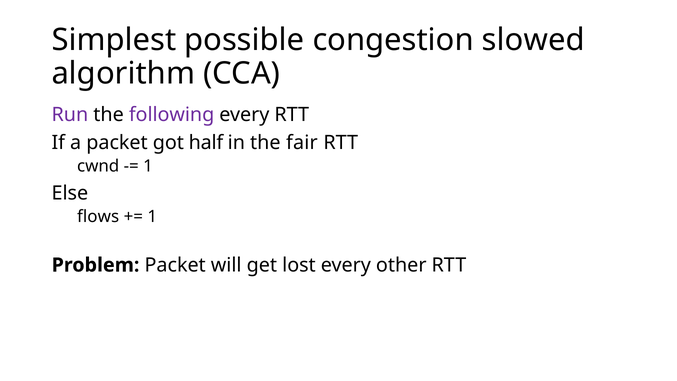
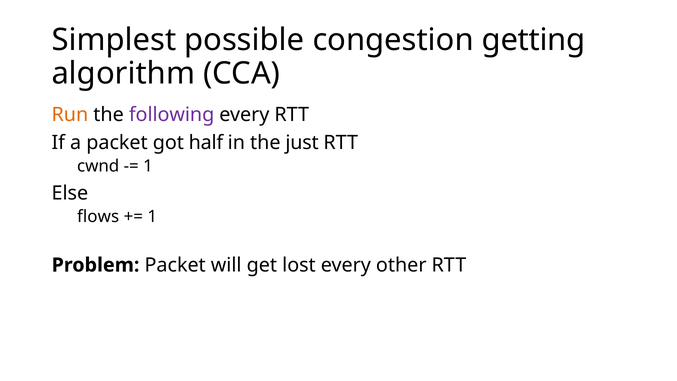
slowed: slowed -> getting (534, 40)
Run colour: purple -> orange (70, 114)
fair: fair -> just (302, 143)
